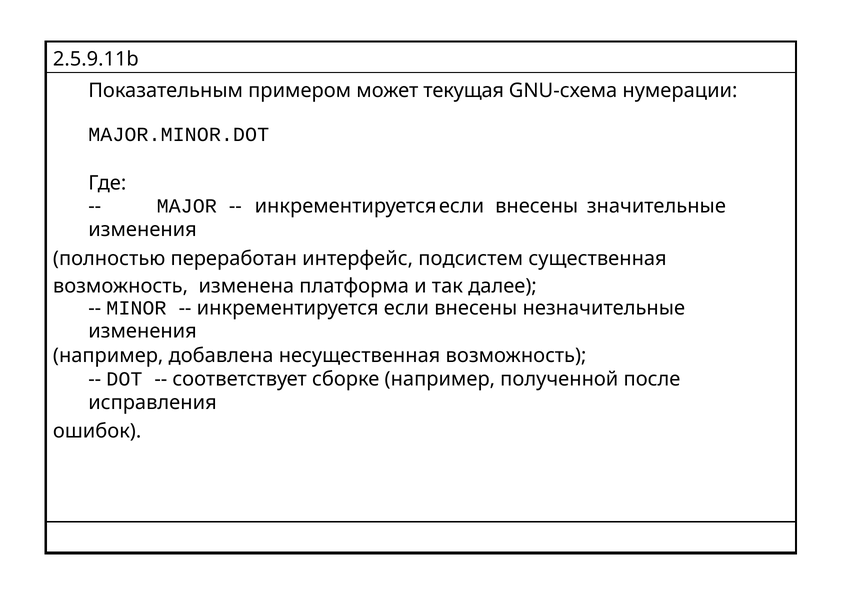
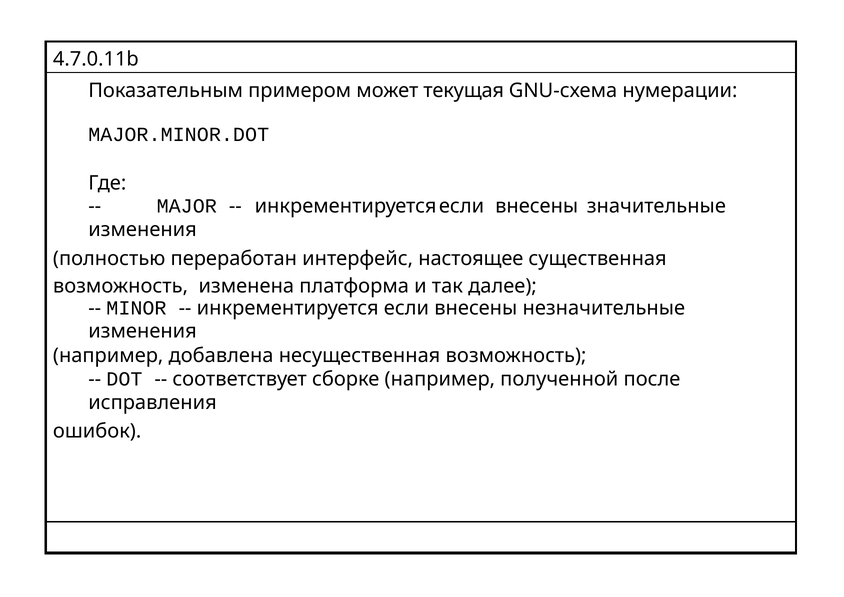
2.5.9.11b: 2.5.9.11b -> 4.7.0.11b (96, 59)
подсистем: подсистем -> настоящее (471, 258)
